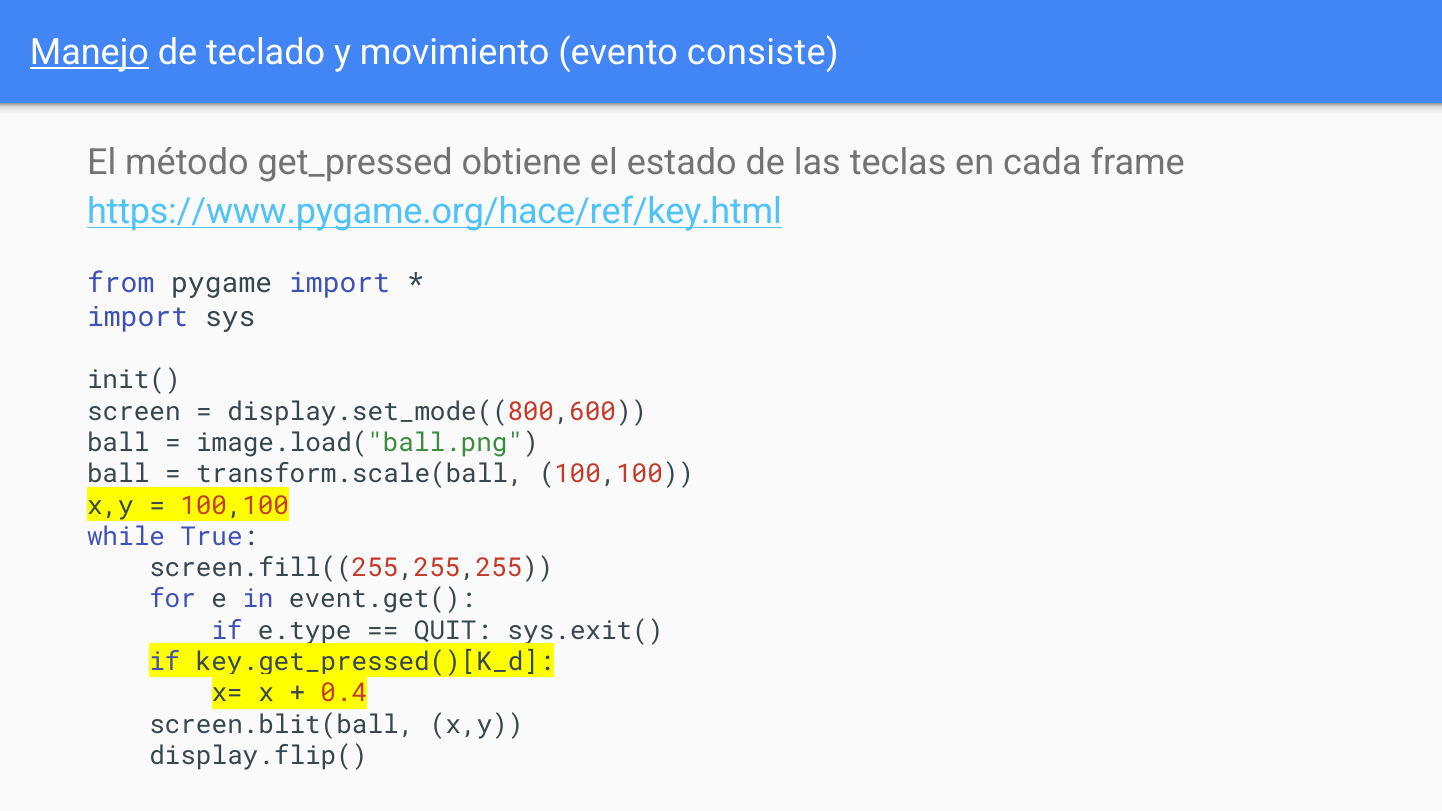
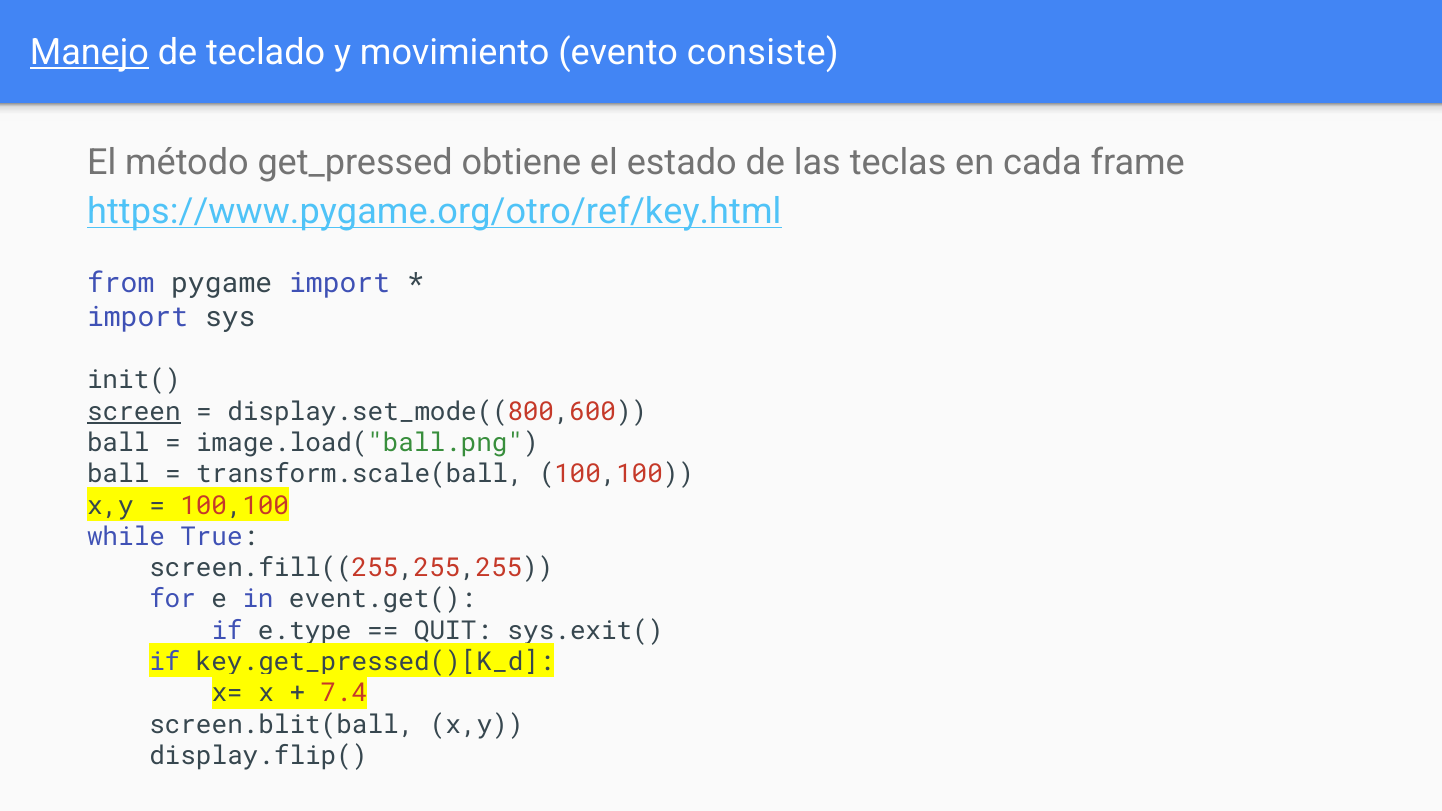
https://www.pygame.org/hace/ref/key.html: https://www.pygame.org/hace/ref/key.html -> https://www.pygame.org/otro/ref/key.html (434, 212)
screen underline: none -> present (134, 412)
0.4: 0.4 -> 7.4 (344, 693)
